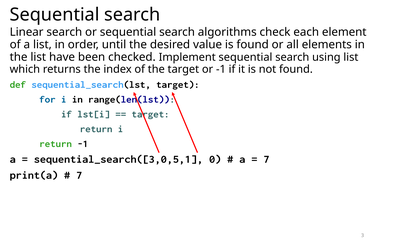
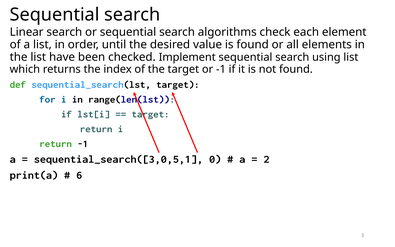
7: 7 -> 2 (266, 159)
7: 7 -> 6 (79, 175)
